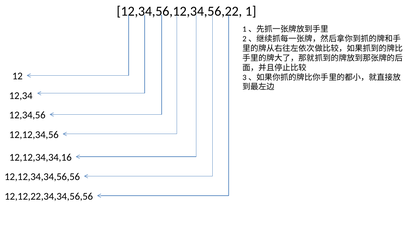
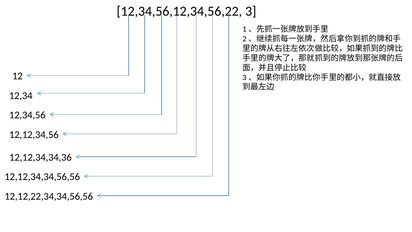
1: 1 -> 3 (251, 11)
12,12,34,34,16: 12,12,34,34,16 -> 12,12,34,34,36 (40, 157)
